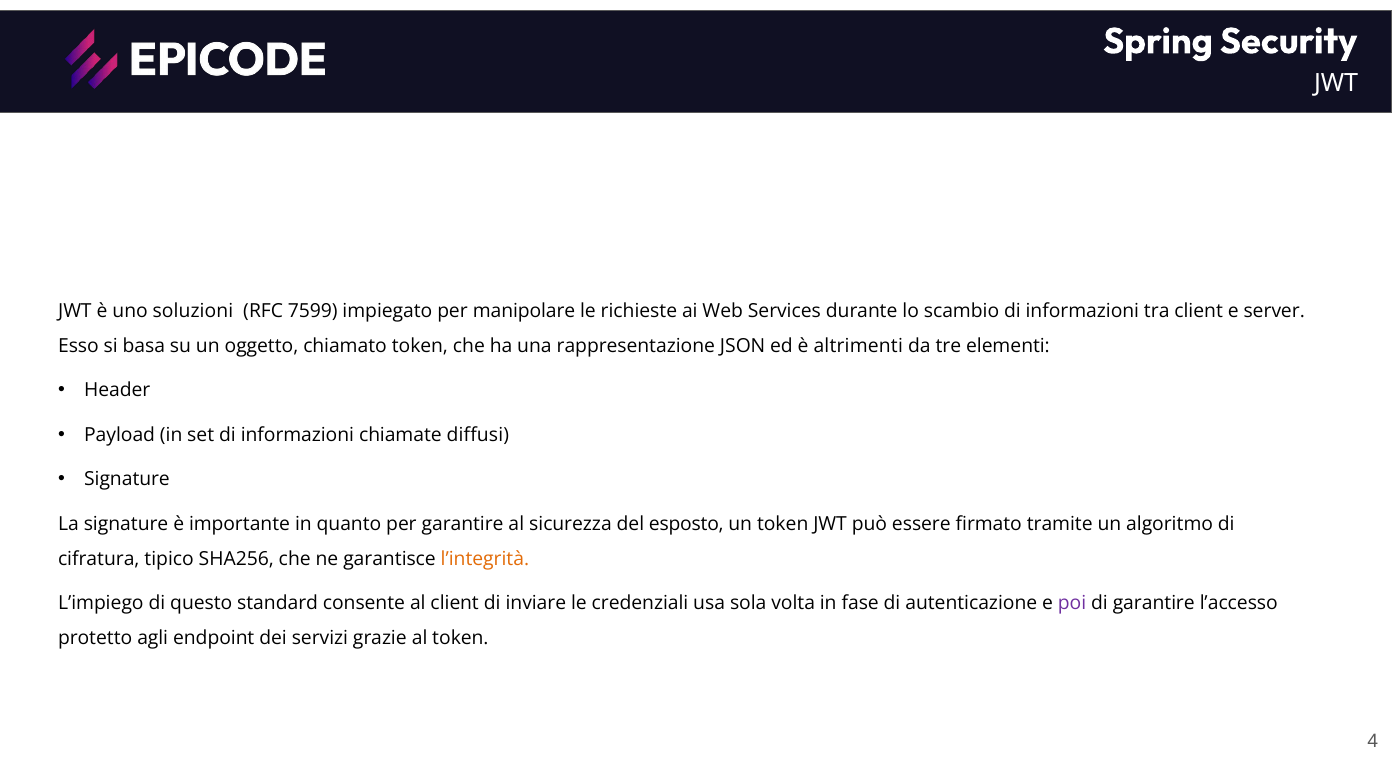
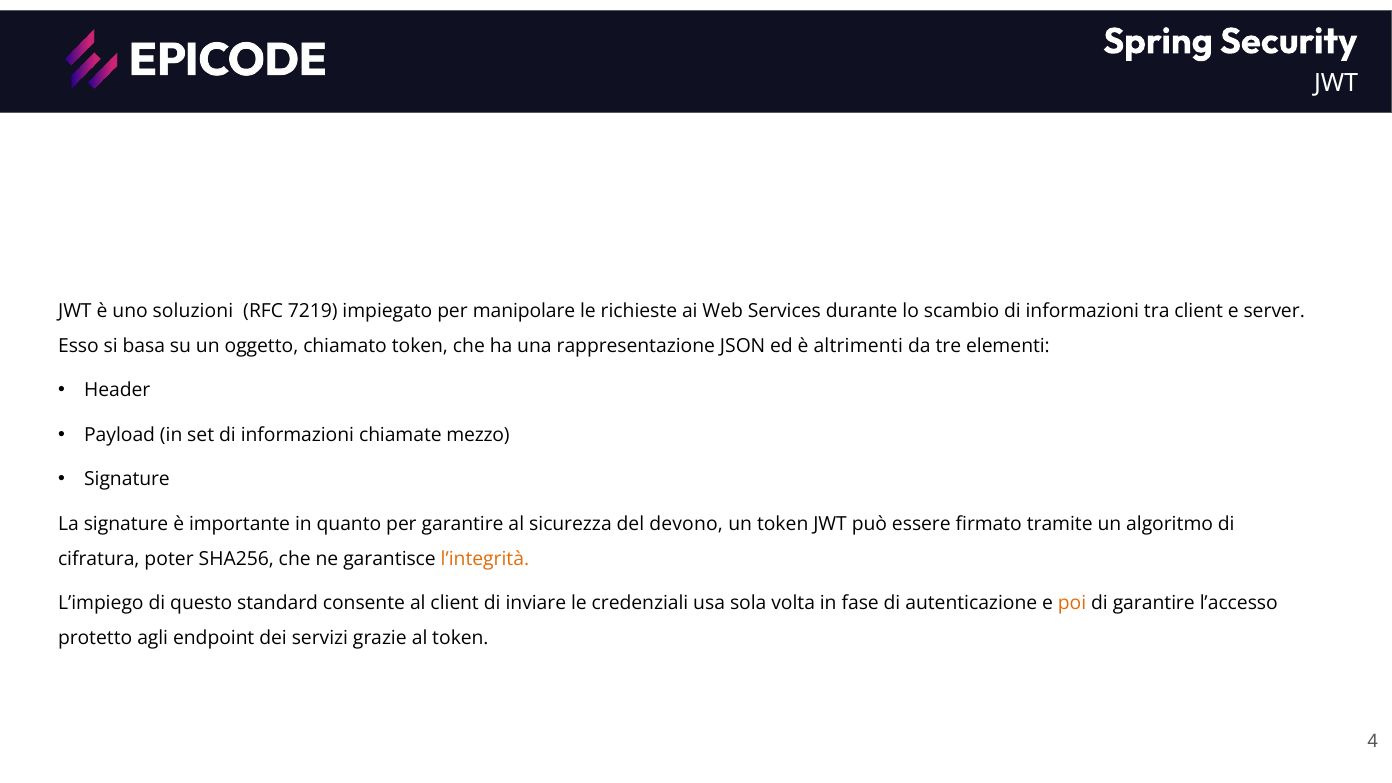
7599: 7599 -> 7219 (313, 311)
diffusi: diffusi -> mezzo (478, 435)
esposto: esposto -> devono (686, 524)
tipico: tipico -> poter (169, 559)
poi colour: purple -> orange (1072, 603)
